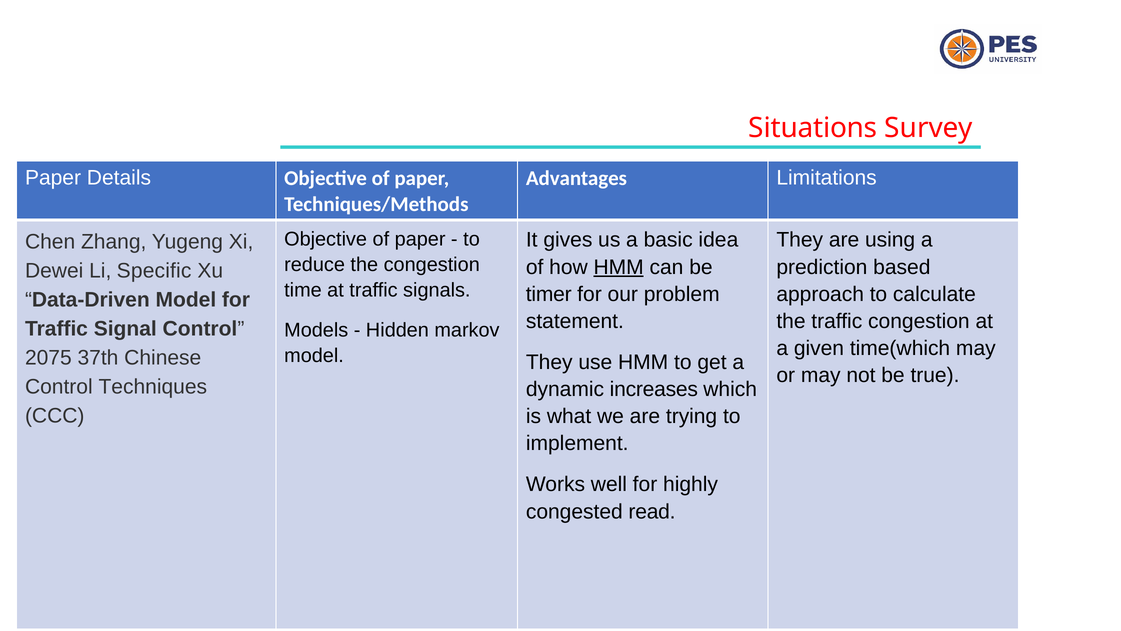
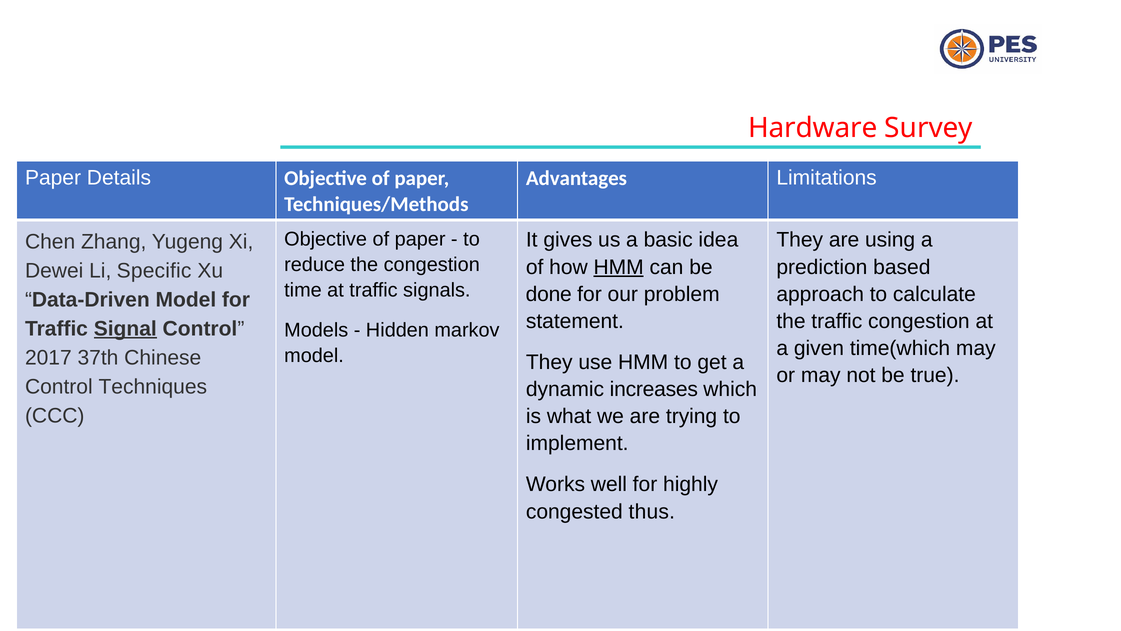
Situations: Situations -> Hardware (813, 128)
timer: timer -> done (549, 294)
Signal underline: none -> present (125, 329)
2075: 2075 -> 2017 (48, 357)
read: read -> thus (652, 511)
